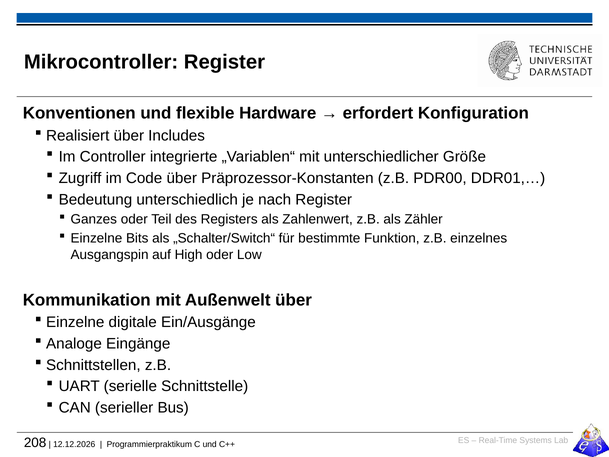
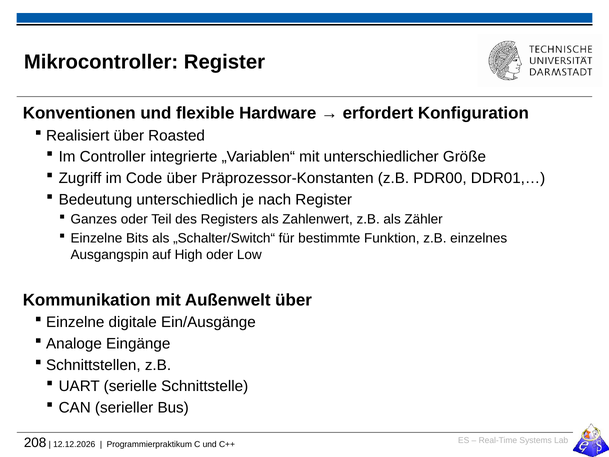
Includes: Includes -> Roasted (177, 135)
